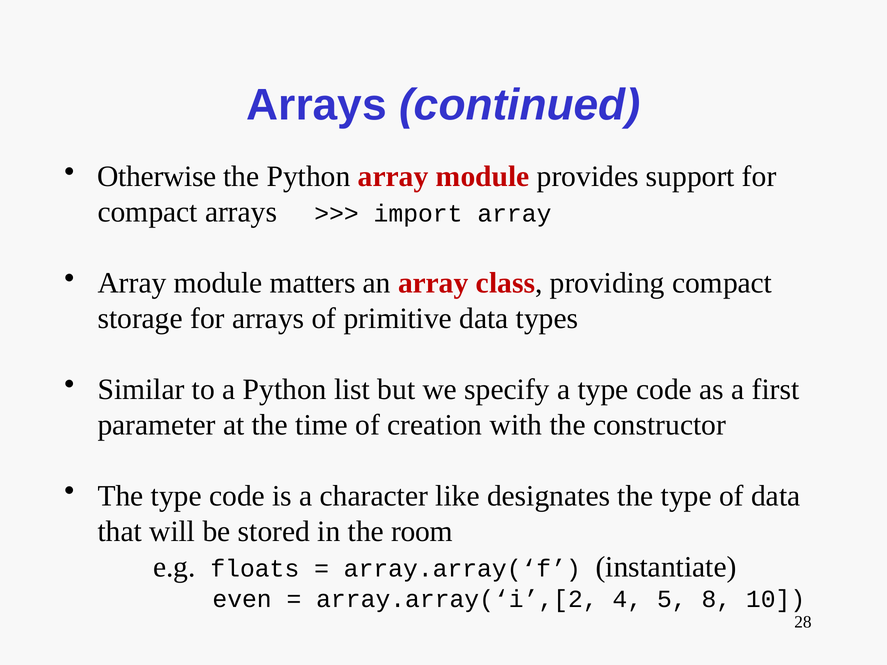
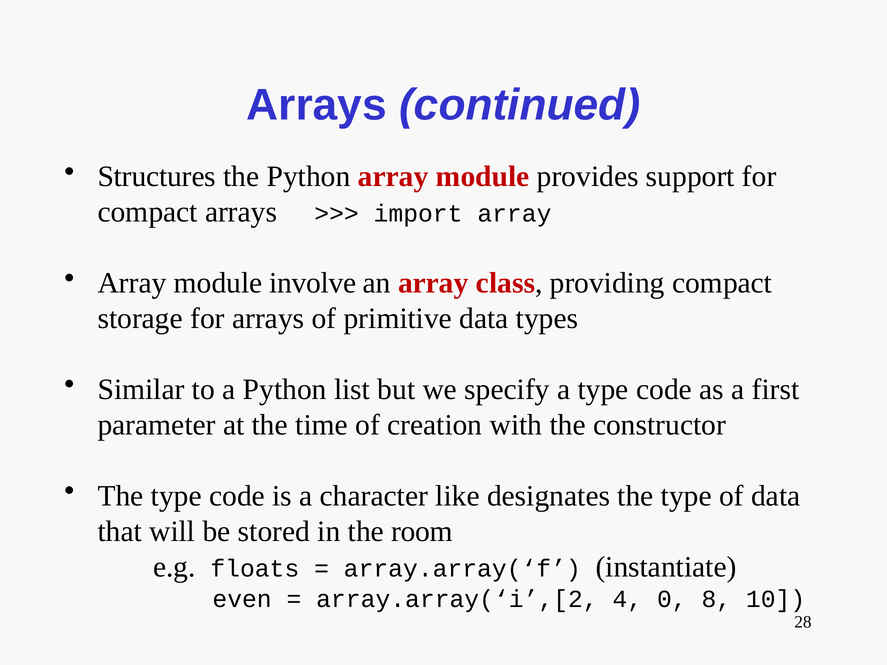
Otherwise: Otherwise -> Structures (157, 177)
matters: matters -> involve (313, 283)
5: 5 -> 0 (672, 599)
